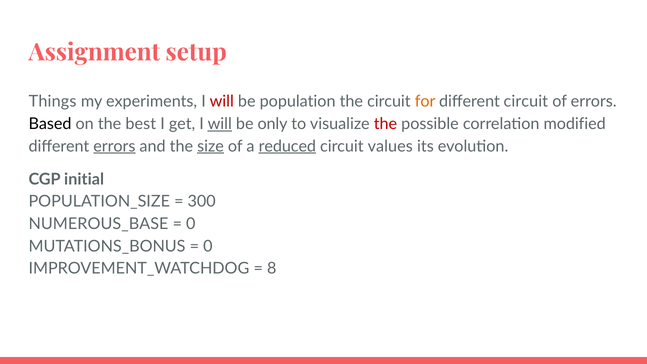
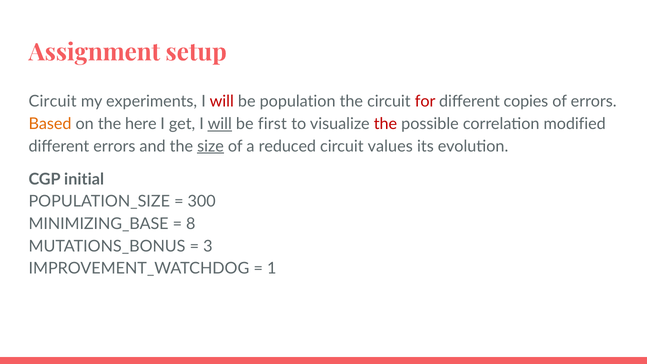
Things: Things -> Circuit (53, 102)
for colour: orange -> red (425, 102)
different circuit: circuit -> copies (526, 102)
Based colour: black -> orange (50, 124)
best: best -> here (141, 124)
only: only -> first (272, 124)
errors underline: present -> none (114, 146)
reduced underline: present -> none (287, 146)
NUMEROUS_BASE: NUMEROUS_BASE -> MINIMIZING_BASE (99, 224)
0: 0 -> 8 (191, 224)
0: 0 -> 3 (208, 246)
8: 8 -> 1 (272, 269)
